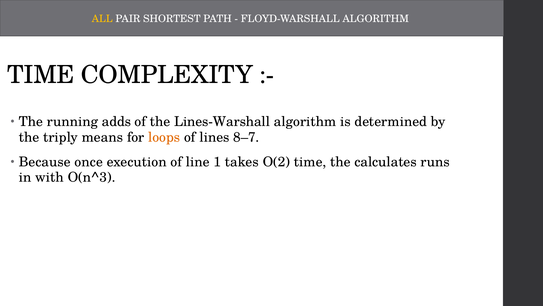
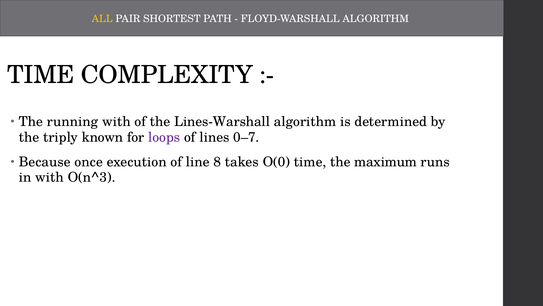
running adds: adds -> with (116, 122)
means: means -> known (103, 137)
loops colour: orange -> purple (164, 137)
8–7: 8–7 -> 0–7 (246, 137)
1: 1 -> 8 (217, 162)
O(2: O(2 -> O(0 (276, 162)
calculates: calculates -> maximum (386, 162)
